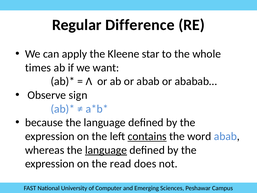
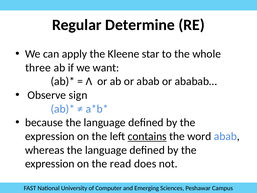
Difference: Difference -> Determine (140, 25)
times: times -> three (38, 68)
language underline: present -> none (106, 150)
